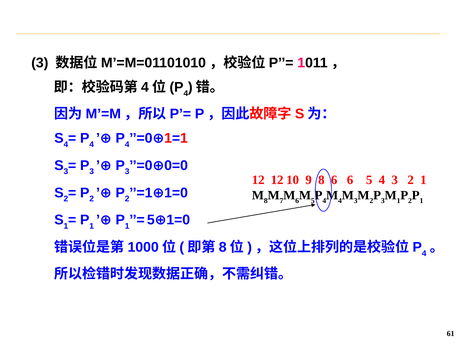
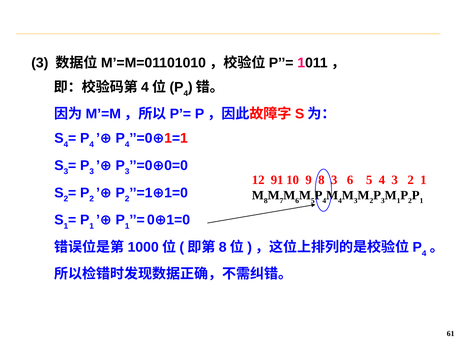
12 12: 12 -> 91 (277, 180)
8 6: 6 -> 3 (334, 180)
5: 5 -> 0 (151, 220)
